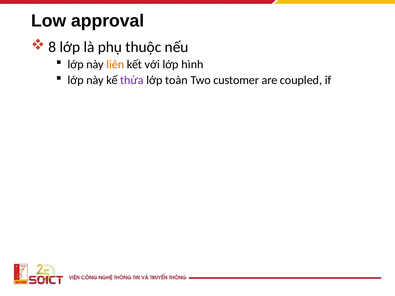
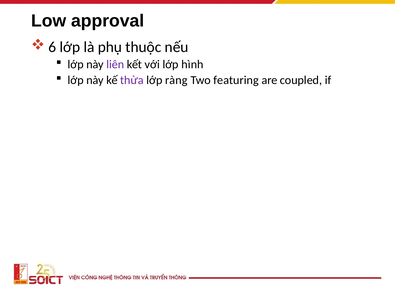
8: 8 -> 6 (52, 47)
liên colour: orange -> purple (115, 65)
toàn: toàn -> ràng (176, 80)
customer: customer -> featuring (236, 80)
